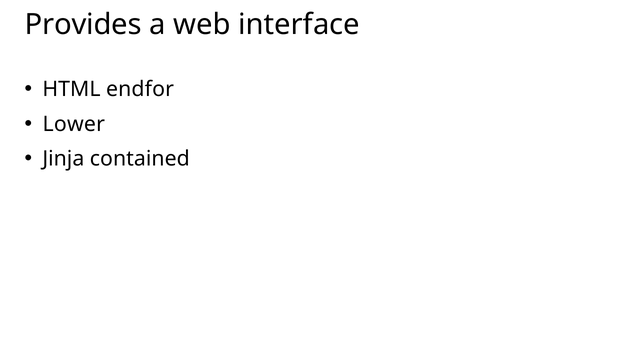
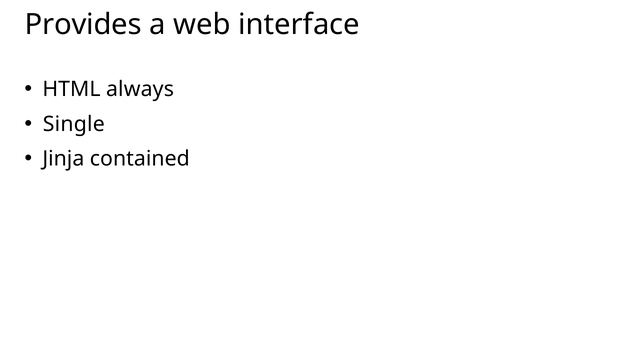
endfor: endfor -> always (140, 89)
Lower: Lower -> Single (74, 124)
